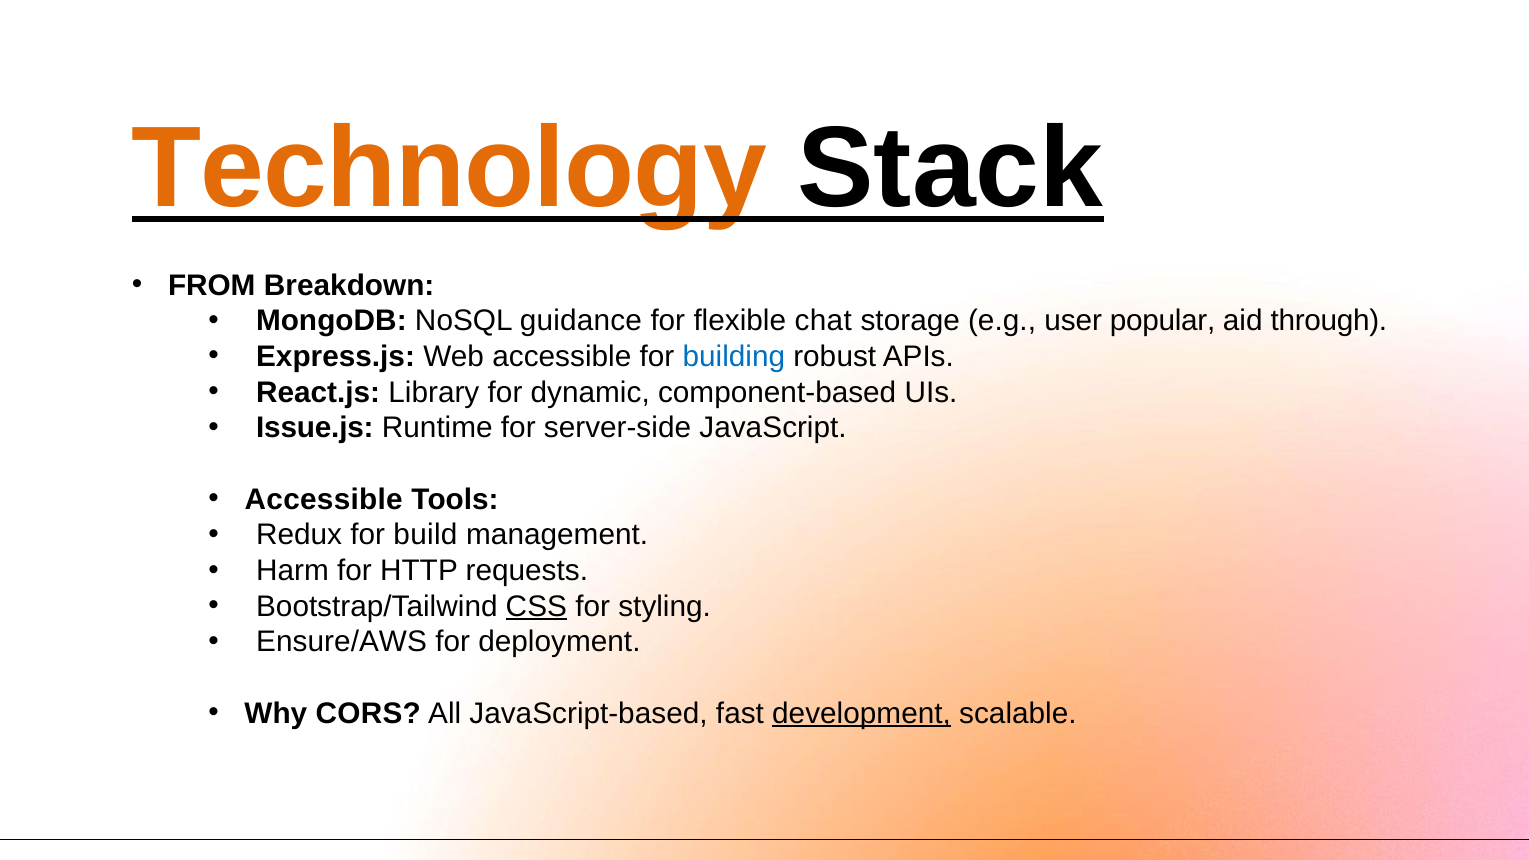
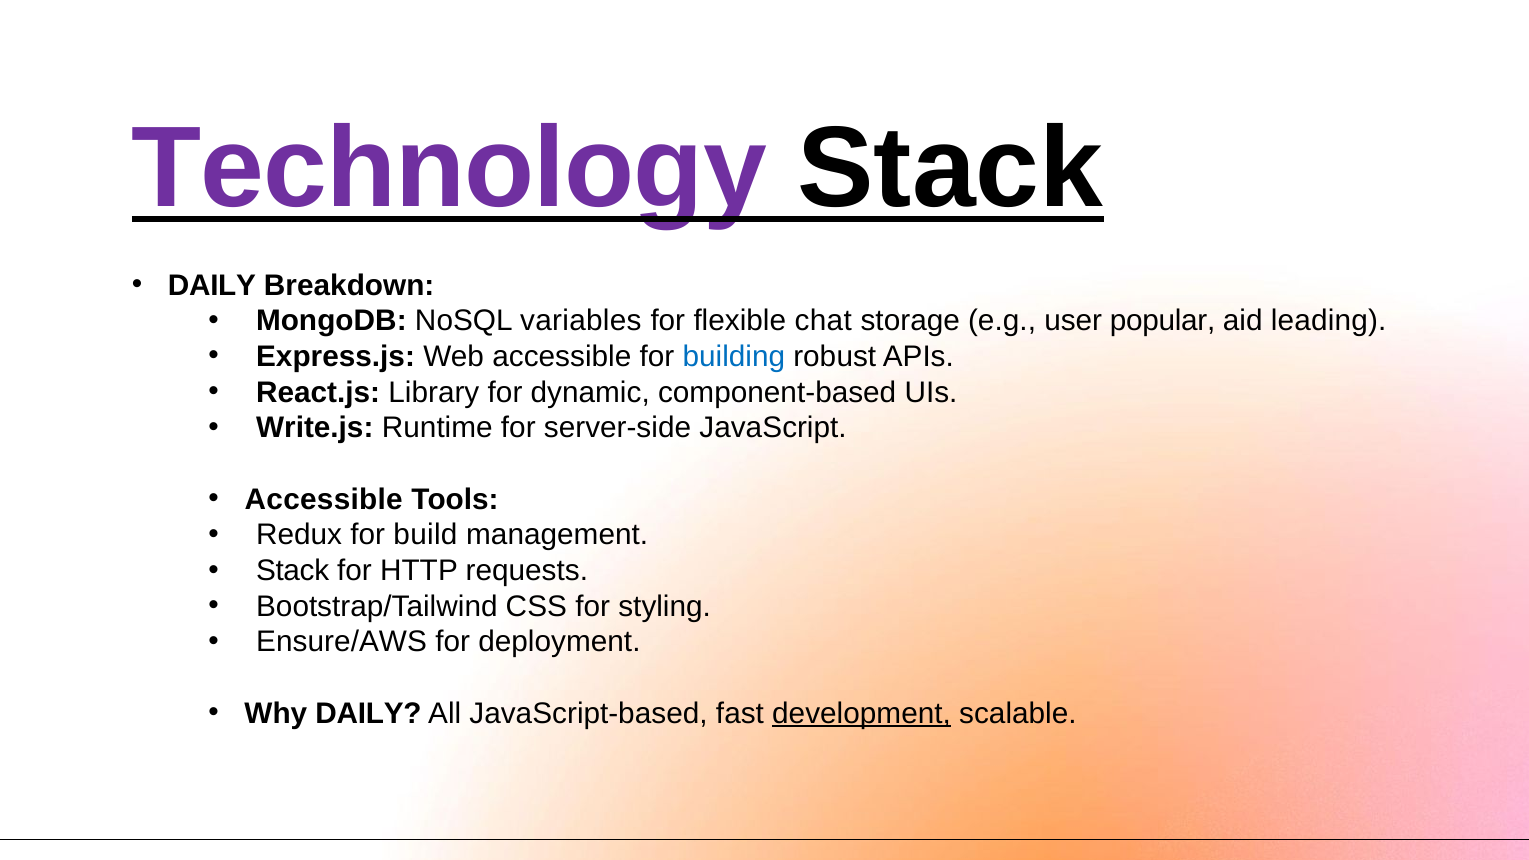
Technology colour: orange -> purple (449, 169)
FROM: FROM -> DAILY (212, 285)
guidance: guidance -> variables (581, 321)
through: through -> leading (1329, 321)
Issue.js: Issue.js -> Write.js (315, 428)
Harm: Harm -> Stack (293, 571)
CSS underline: present -> none (536, 607)
Why CORS: CORS -> DAILY (368, 714)
